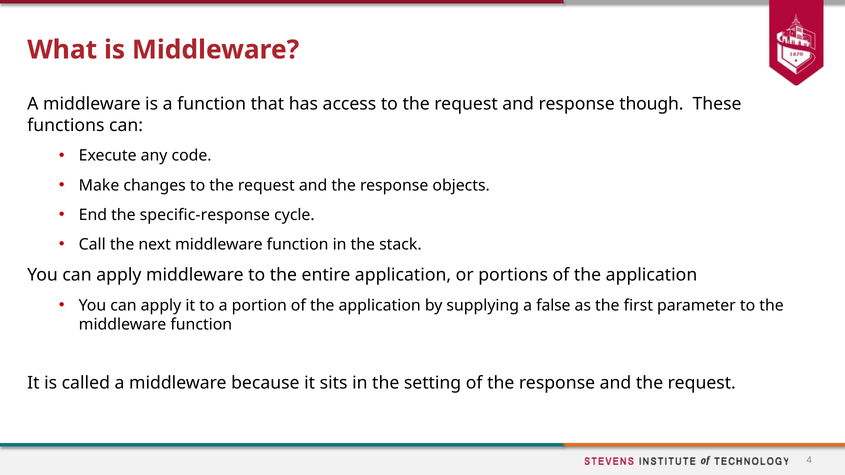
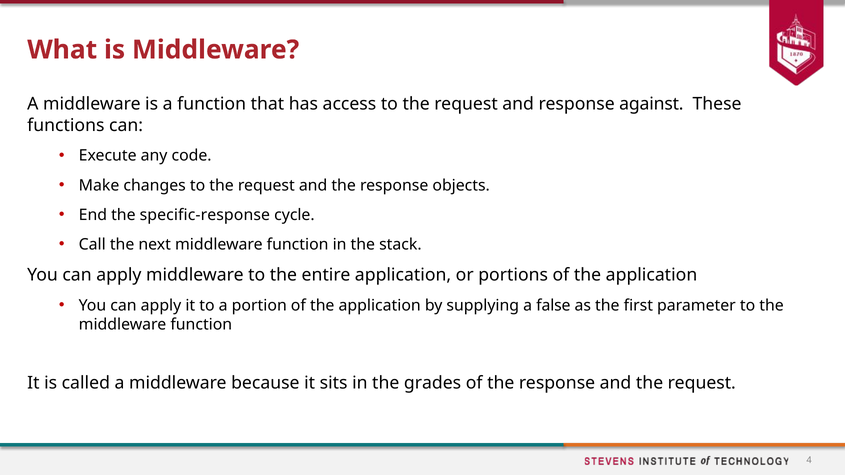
though: though -> against (651, 104)
setting: setting -> grades (433, 383)
